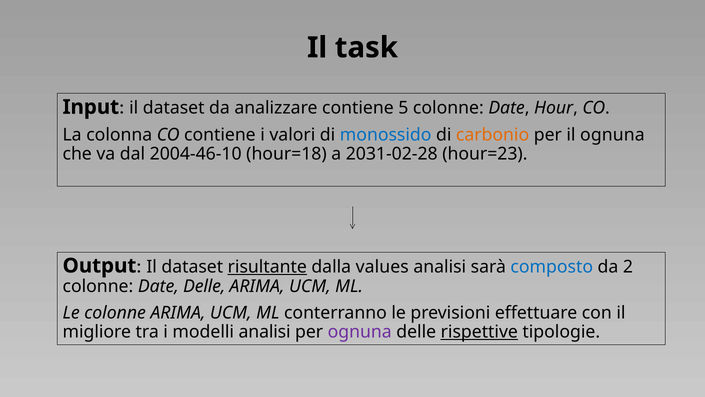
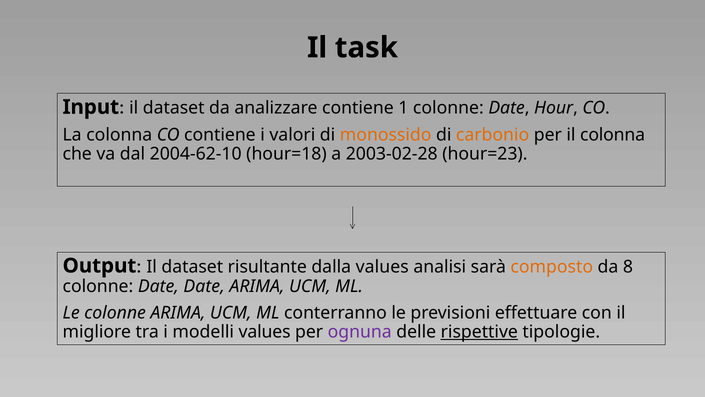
5: 5 -> 1 (403, 108)
monossido colour: blue -> orange (386, 135)
il ognuna: ognuna -> colonna (613, 135)
2004-46-10: 2004-46-10 -> 2004-62-10 (196, 154)
2031-02-28: 2031-02-28 -> 2003-02-28 (392, 154)
risultante underline: present -> none (267, 266)
composto colour: blue -> orange (552, 266)
2: 2 -> 8 (628, 266)
Date Delle: Delle -> Date (204, 286)
modelli analisi: analisi -> values (265, 331)
